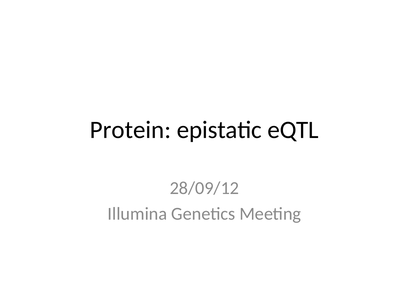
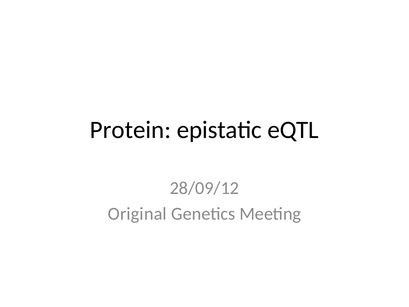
Illumina: Illumina -> Original (137, 214)
